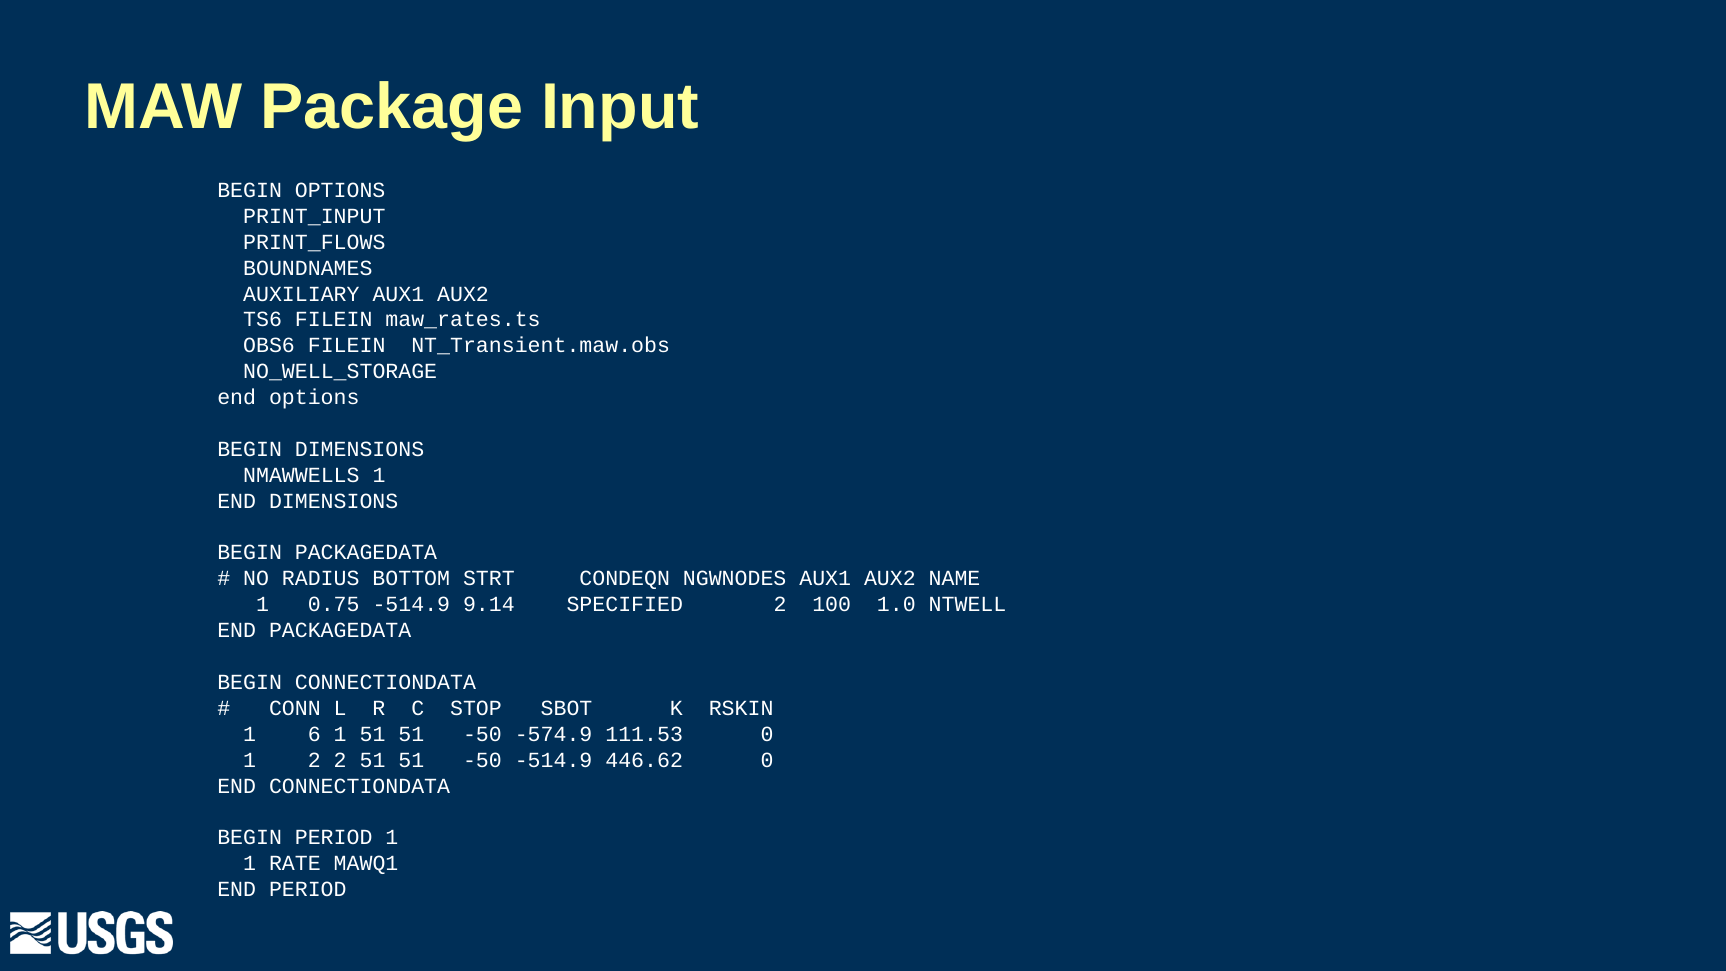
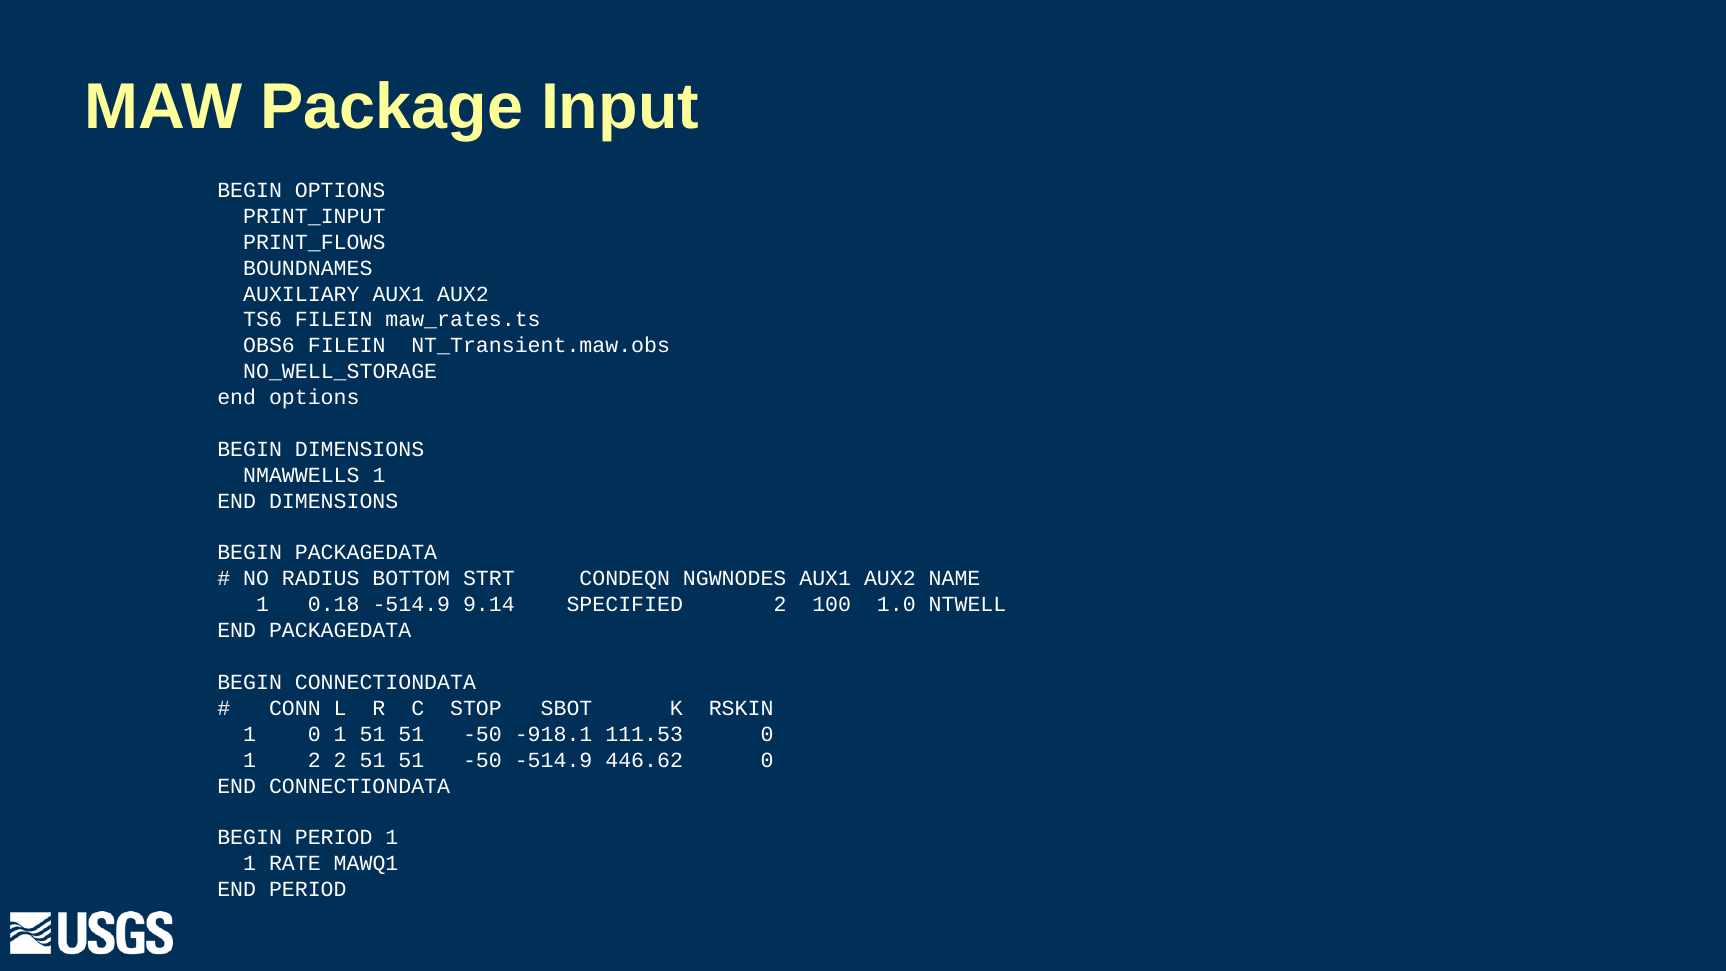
0.75: 0.75 -> 0.18 (334, 605)
1 6: 6 -> 0 (314, 734)
-574.9: -574.9 -> -918.1 (554, 734)
